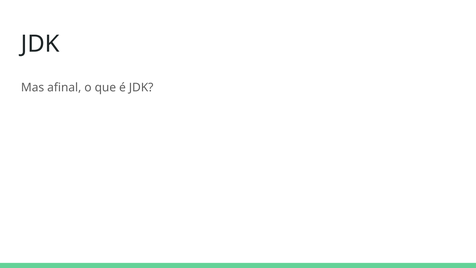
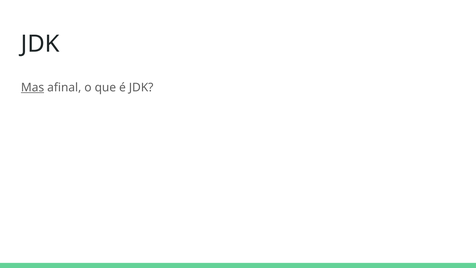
Mas underline: none -> present (33, 88)
